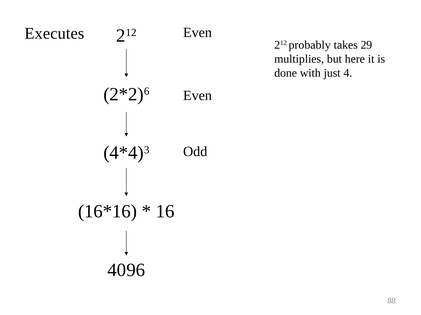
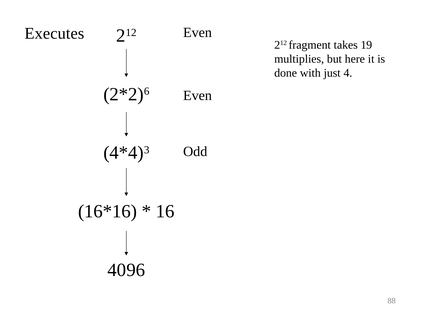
probably: probably -> fragment (310, 45)
29: 29 -> 19 (366, 45)
